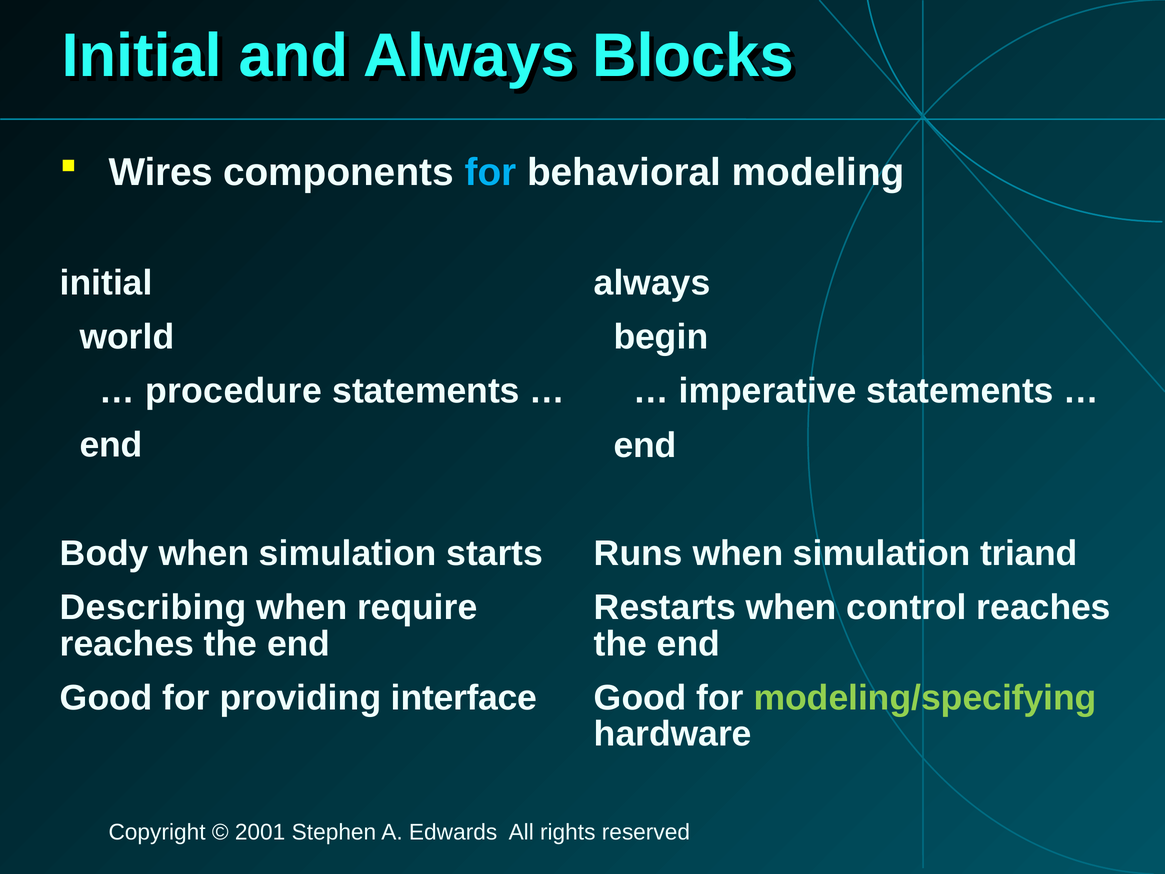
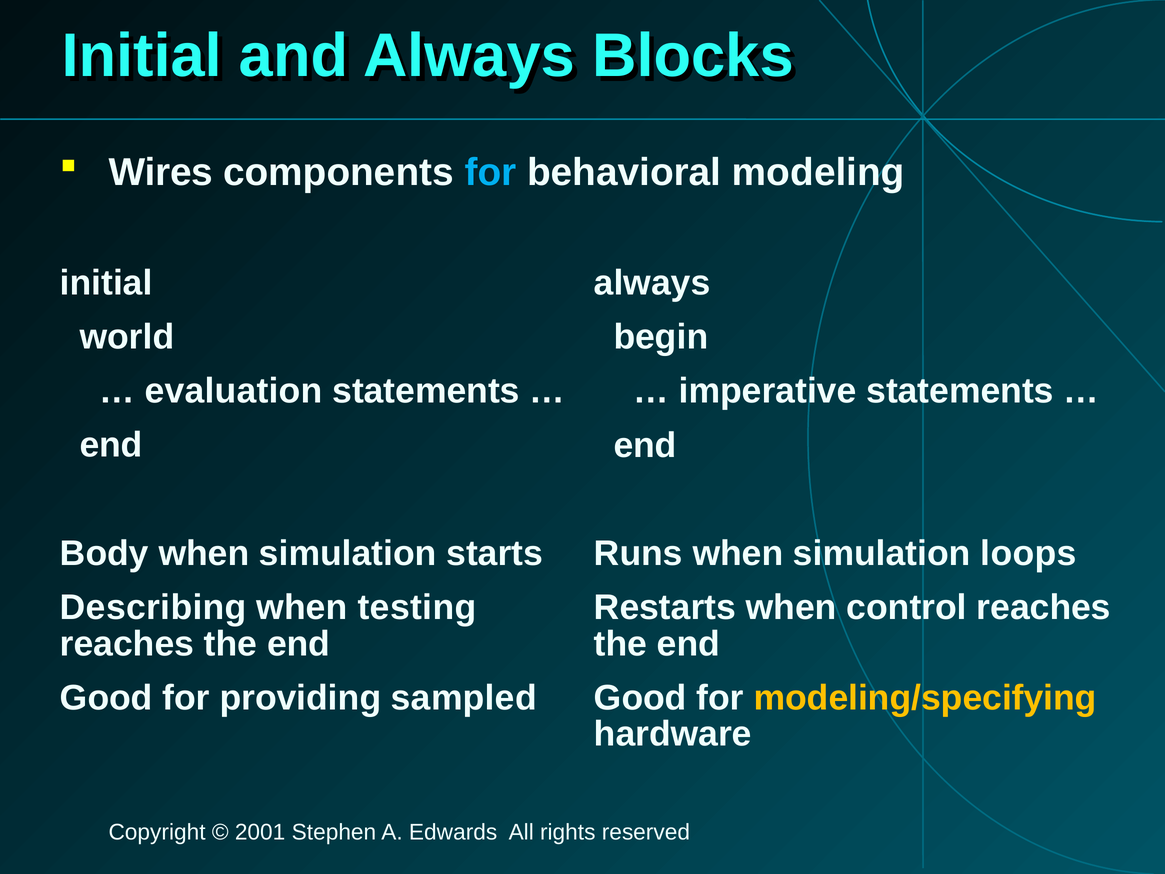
procedure: procedure -> evaluation (234, 391)
triand: triand -> loops (1028, 553)
require: require -> testing (417, 607)
interface: interface -> sampled (464, 698)
modeling/specifying colour: light green -> yellow (925, 698)
